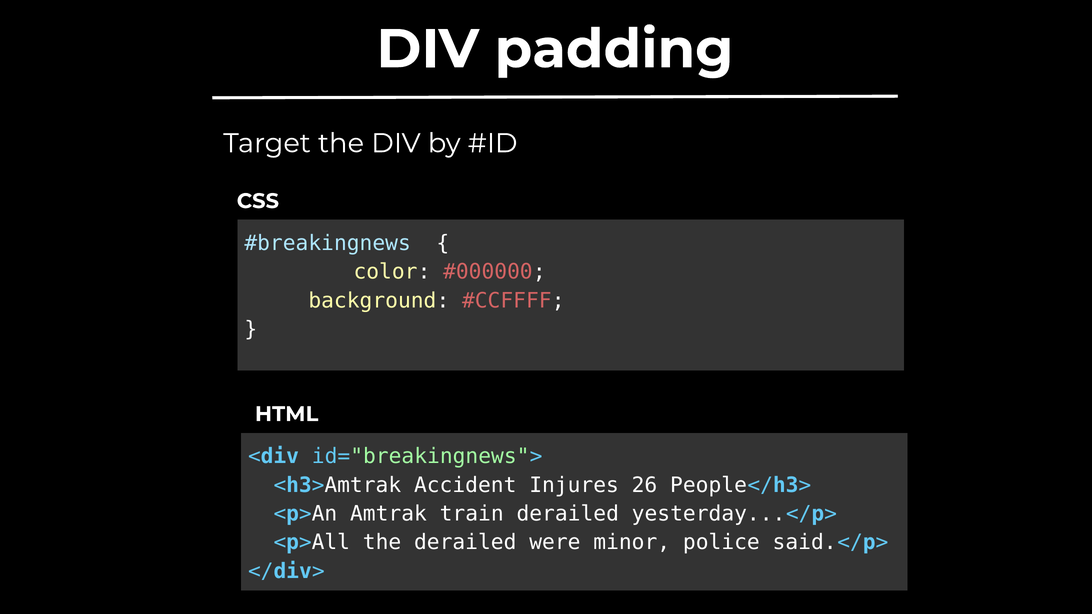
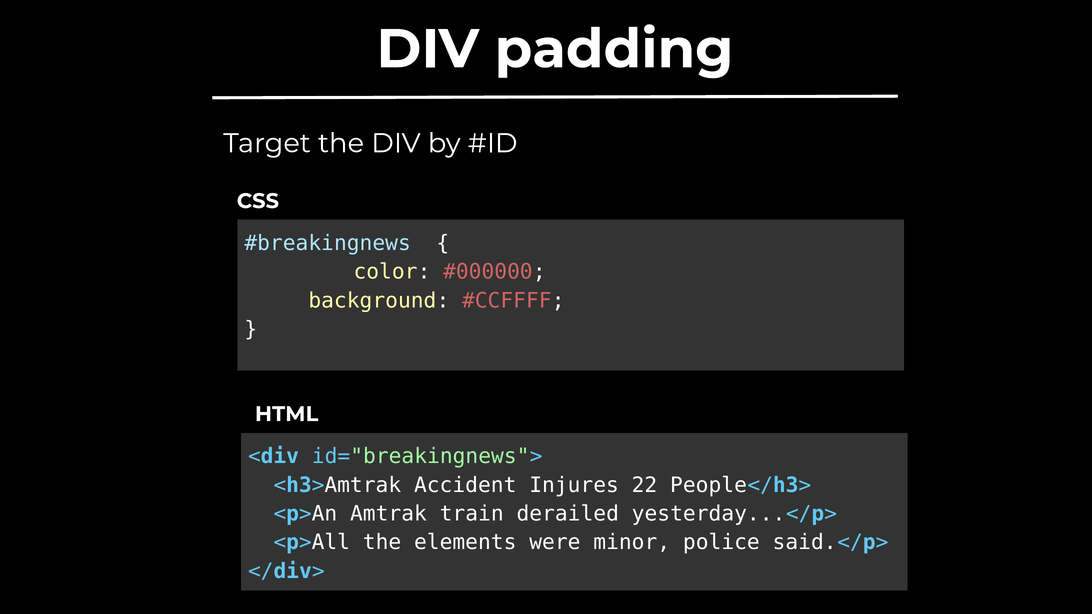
26: 26 -> 22 (644, 485)
the derailed: derailed -> elements (465, 543)
